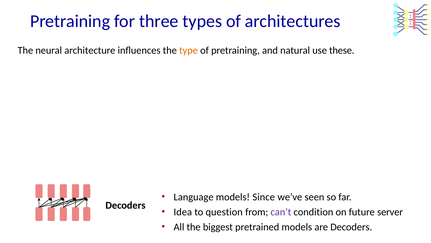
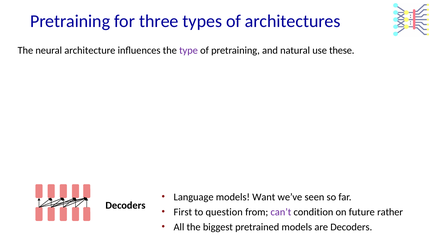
type colour: orange -> purple (189, 50)
Since: Since -> Want (264, 197)
Idea: Idea -> First (183, 212)
server: server -> rather (390, 212)
